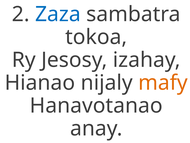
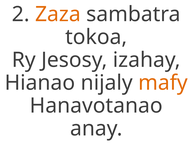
Zaza colour: blue -> orange (58, 14)
